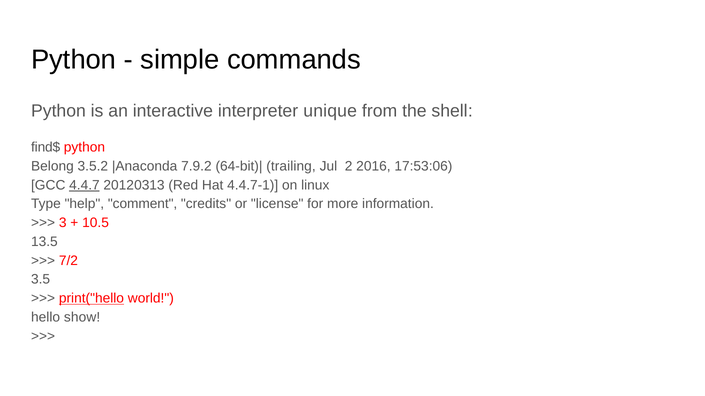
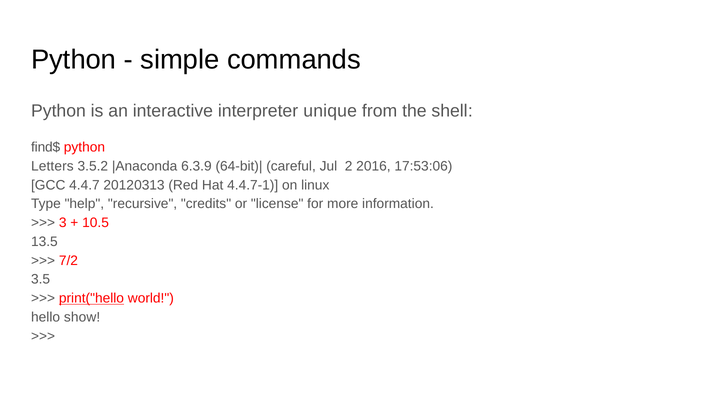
Belong: Belong -> Letters (52, 166)
7.9.2: 7.9.2 -> 6.3.9 (196, 166)
trailing: trailing -> careful (291, 166)
4.4.7 underline: present -> none (84, 185)
comment: comment -> recursive (143, 204)
